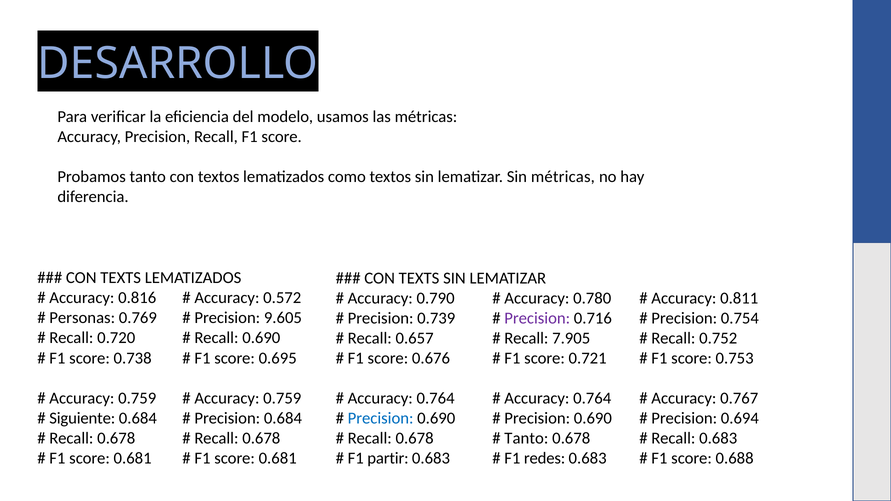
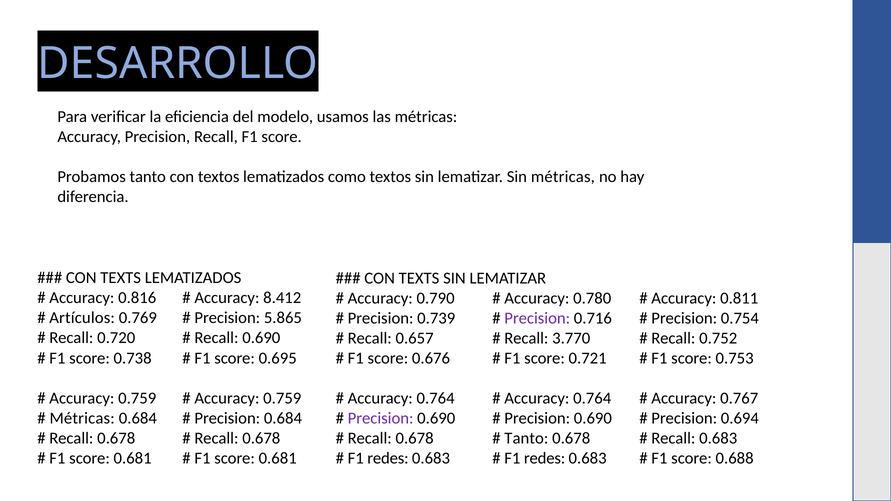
0.572: 0.572 -> 8.412 (282, 298)
Personas: Personas -> Artículos (82, 318)
9.605: 9.605 -> 5.865 (283, 318)
7.905: 7.905 -> 3.770 (571, 338)
Siguiente: Siguiente -> Métricas (82, 418)
Precision colour: blue -> purple (381, 419)
partir: partir -> redes (388, 459)
